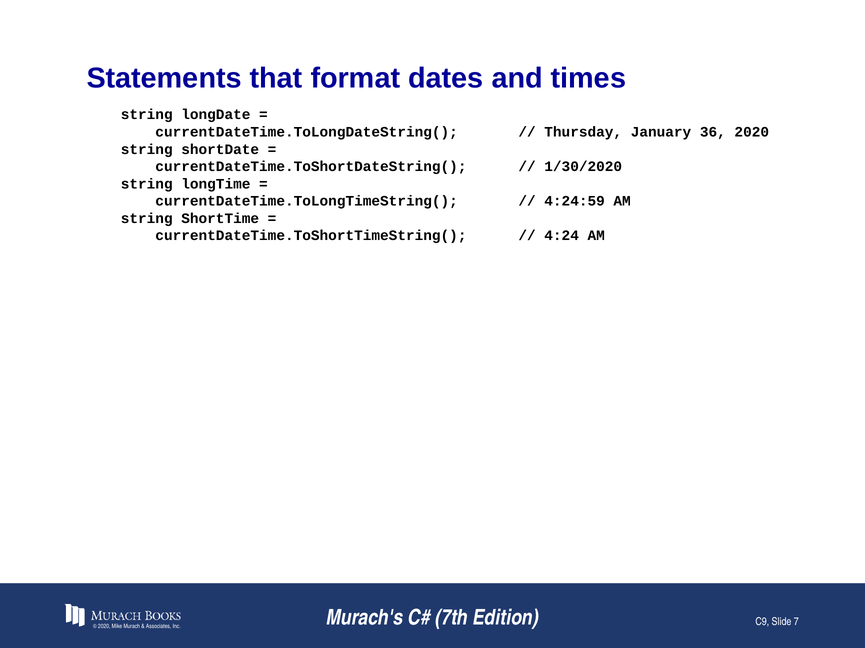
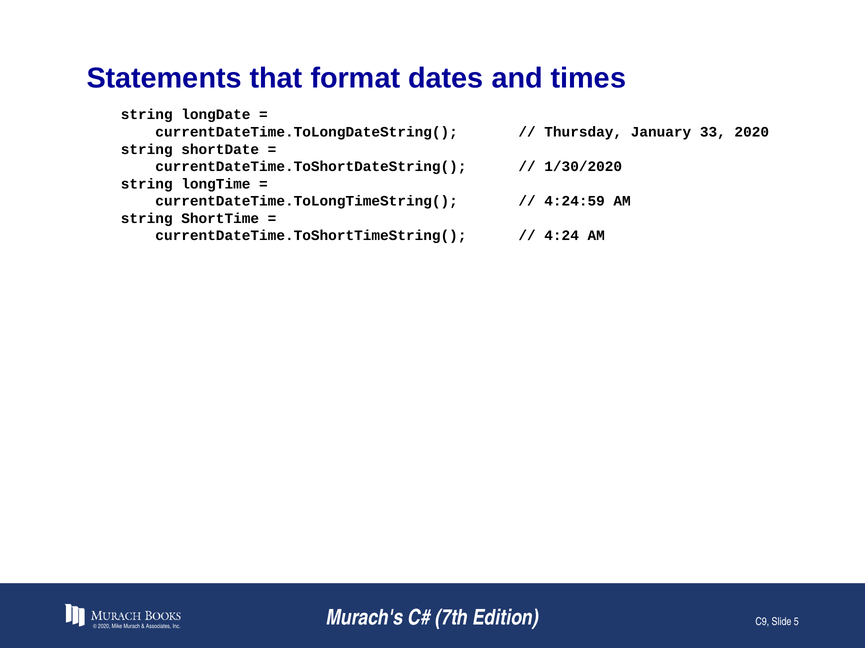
36: 36 -> 33 (713, 132)
7: 7 -> 5 (796, 622)
